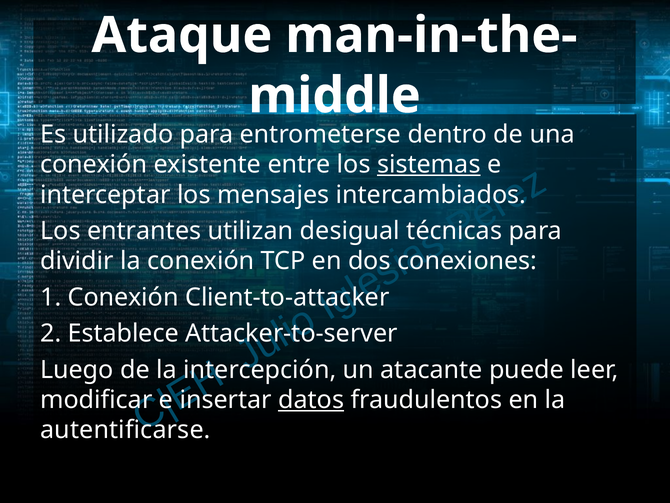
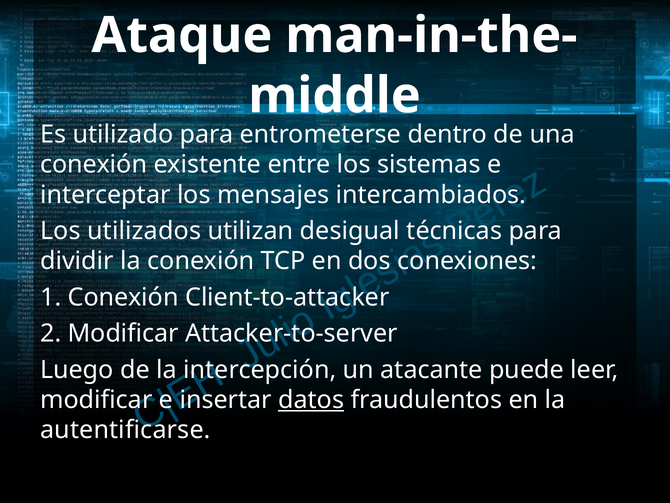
sistemas underline: present -> none (429, 164)
entrantes: entrantes -> utilizados (144, 231)
2 Establece: Establece -> Modificar (123, 333)
